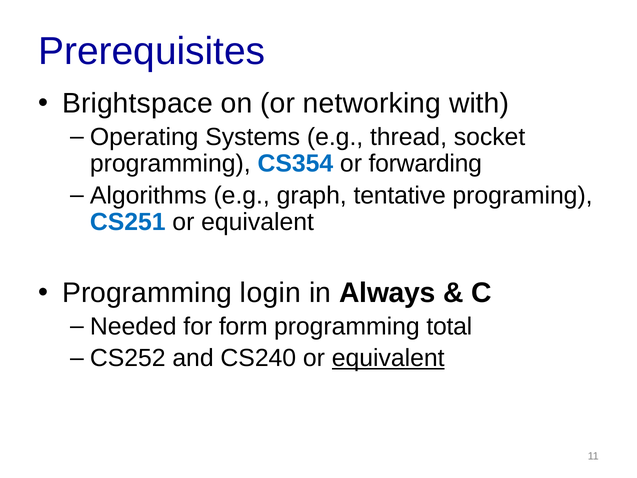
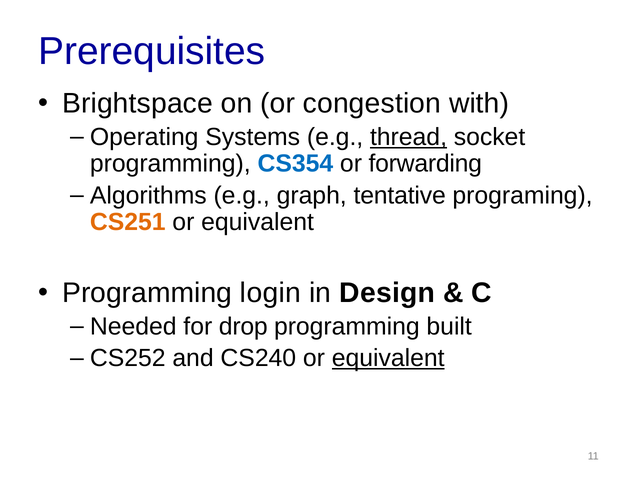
networking: networking -> congestion (372, 103)
thread underline: none -> present (409, 137)
CS251 colour: blue -> orange (128, 222)
Always: Always -> Design (387, 293)
form: form -> drop (243, 326)
total: total -> built (449, 326)
